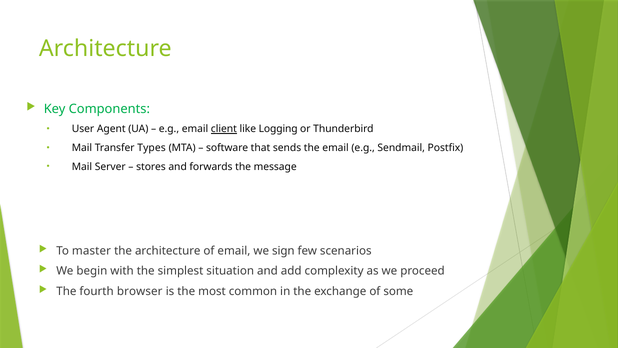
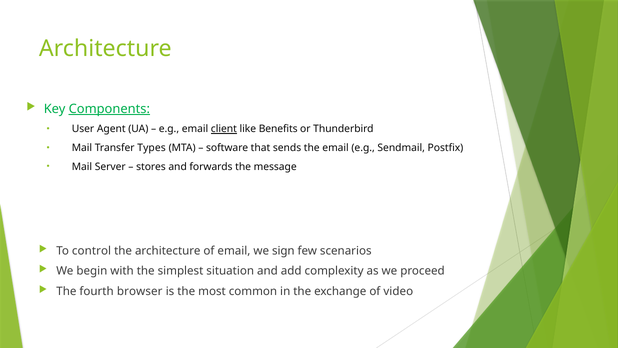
Components underline: none -> present (109, 109)
Logging: Logging -> Benefits (278, 129)
master: master -> control (92, 250)
some: some -> video (398, 291)
